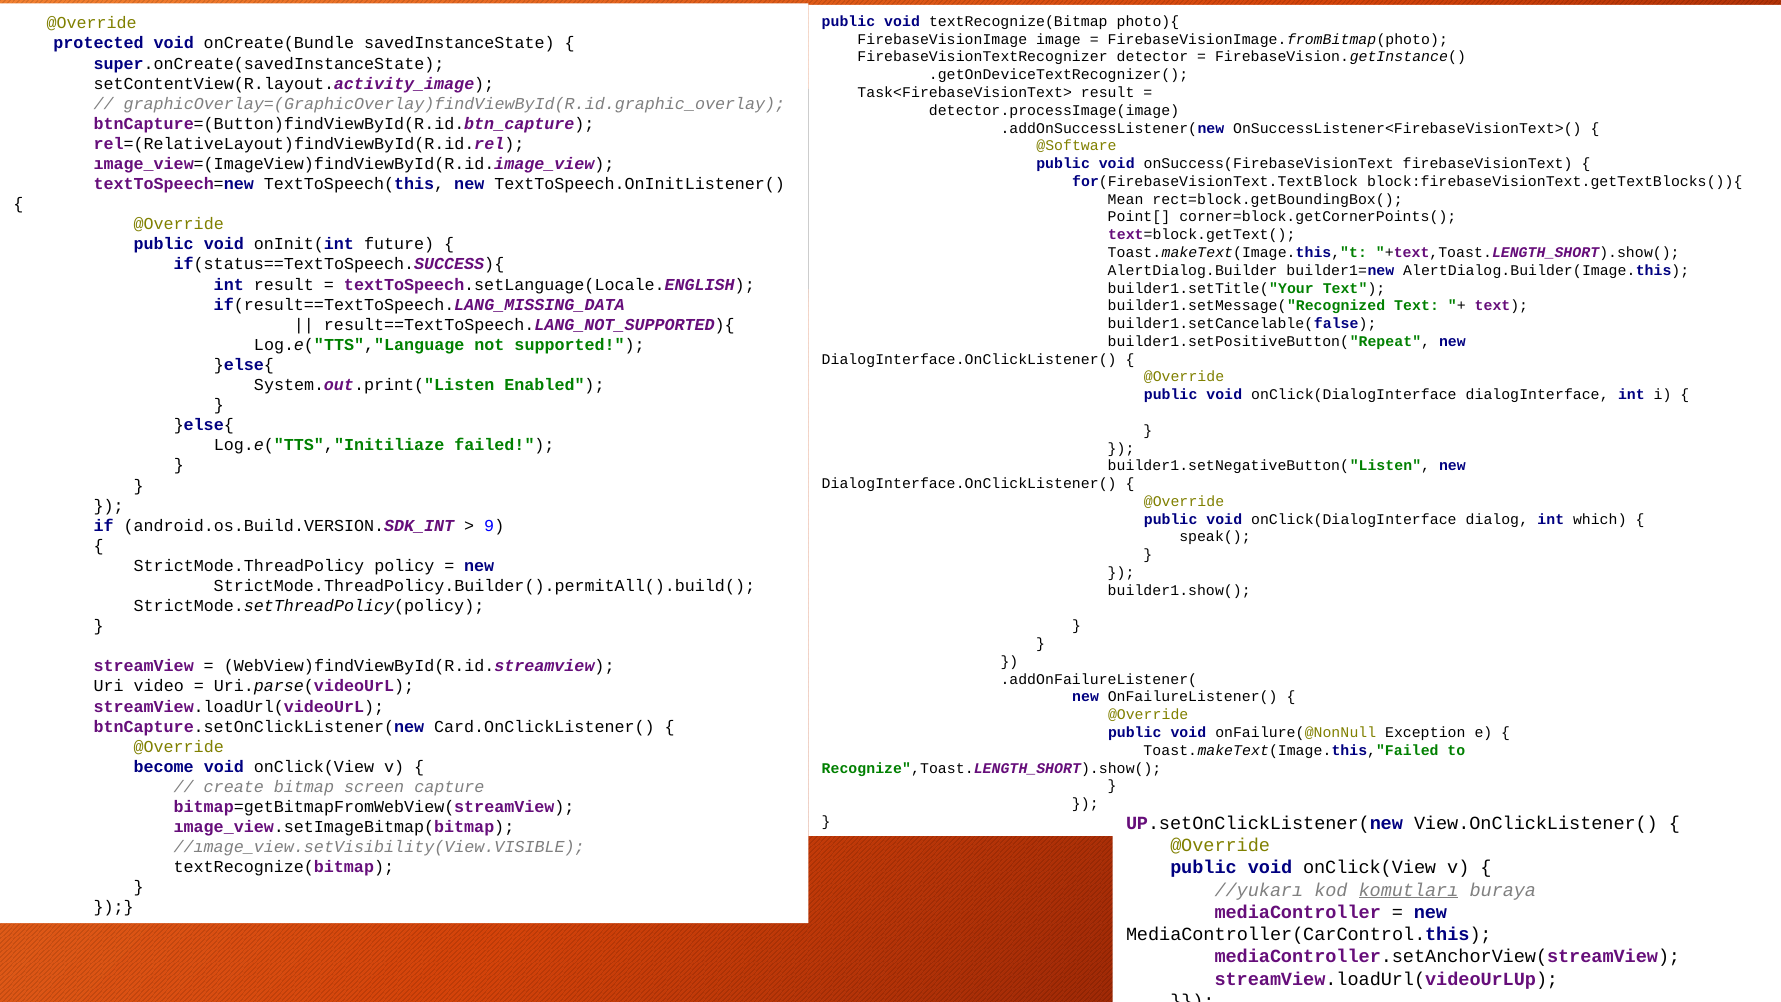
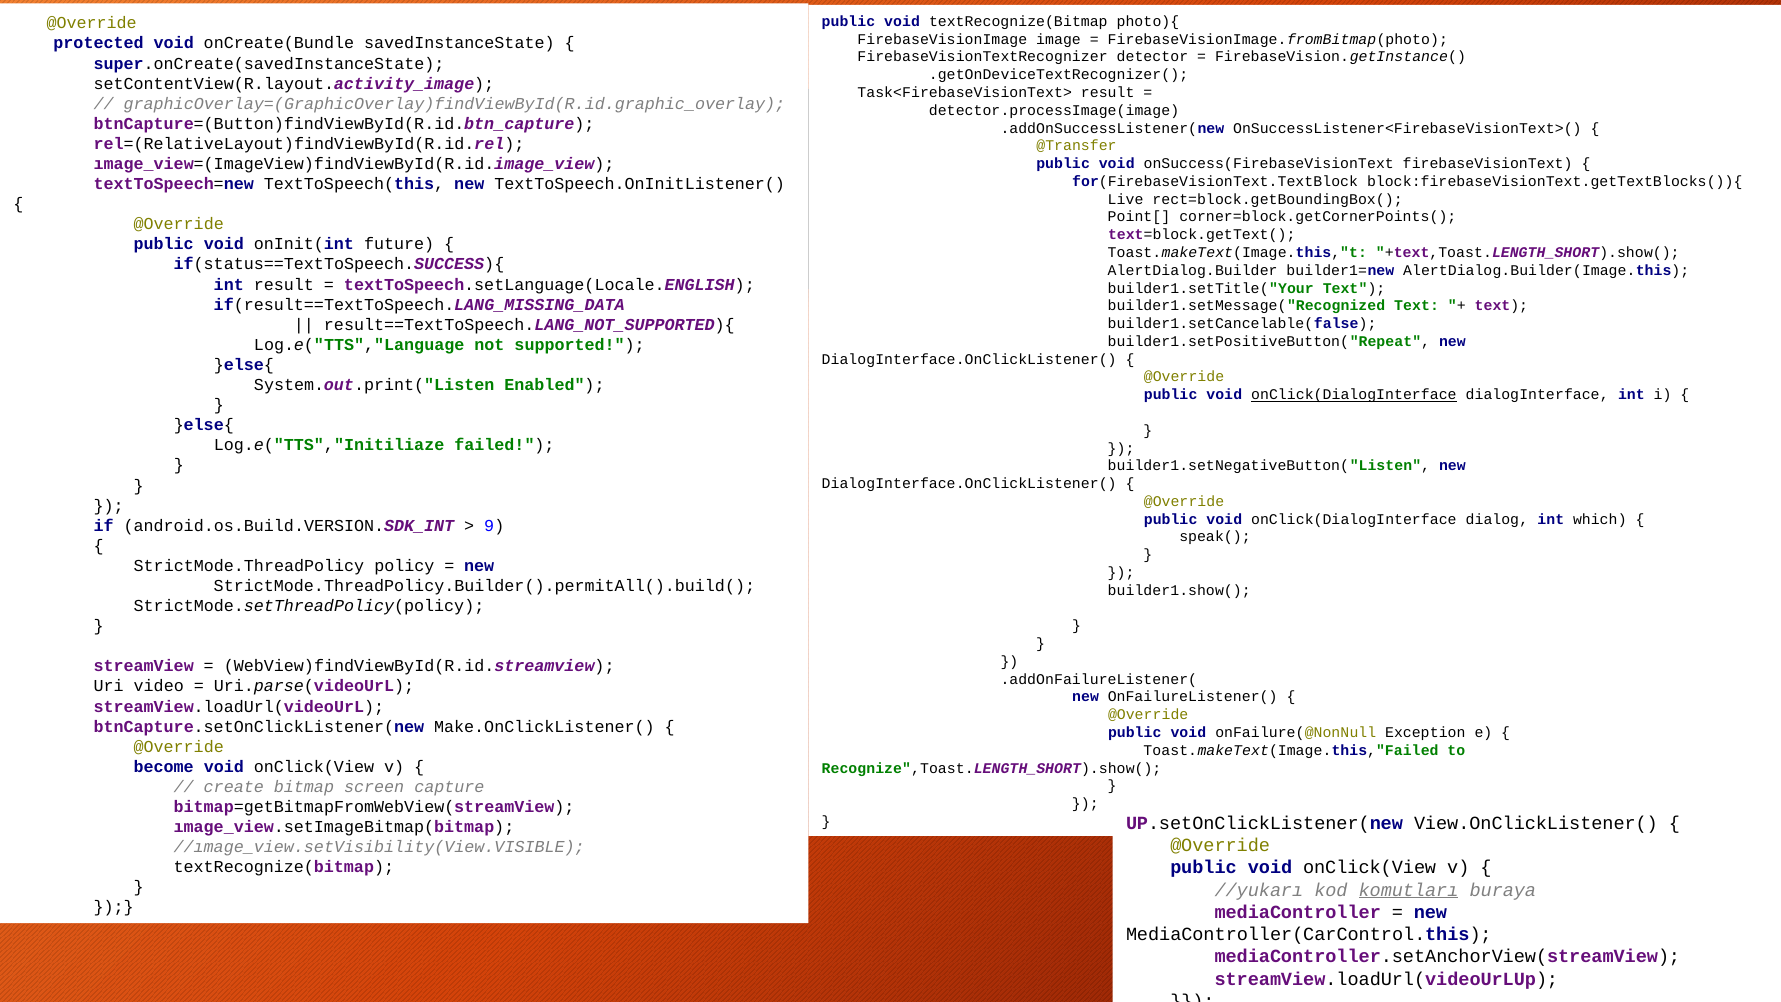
@Software: @Software -> @Transfer (1076, 146)
Mean: Mean -> Live (1126, 199)
onClick(DialogInterface underline: none -> present (1354, 395)
Card.OnClickListener(: Card.OnClickListener( -> Make.OnClickListener( (544, 726)
